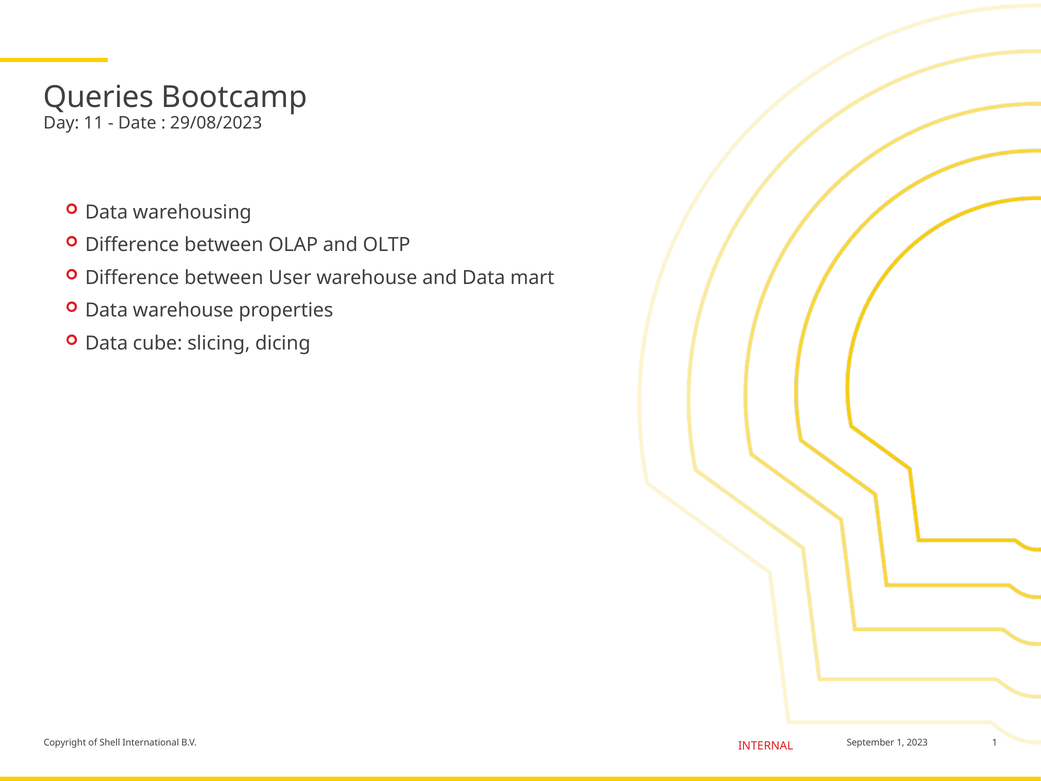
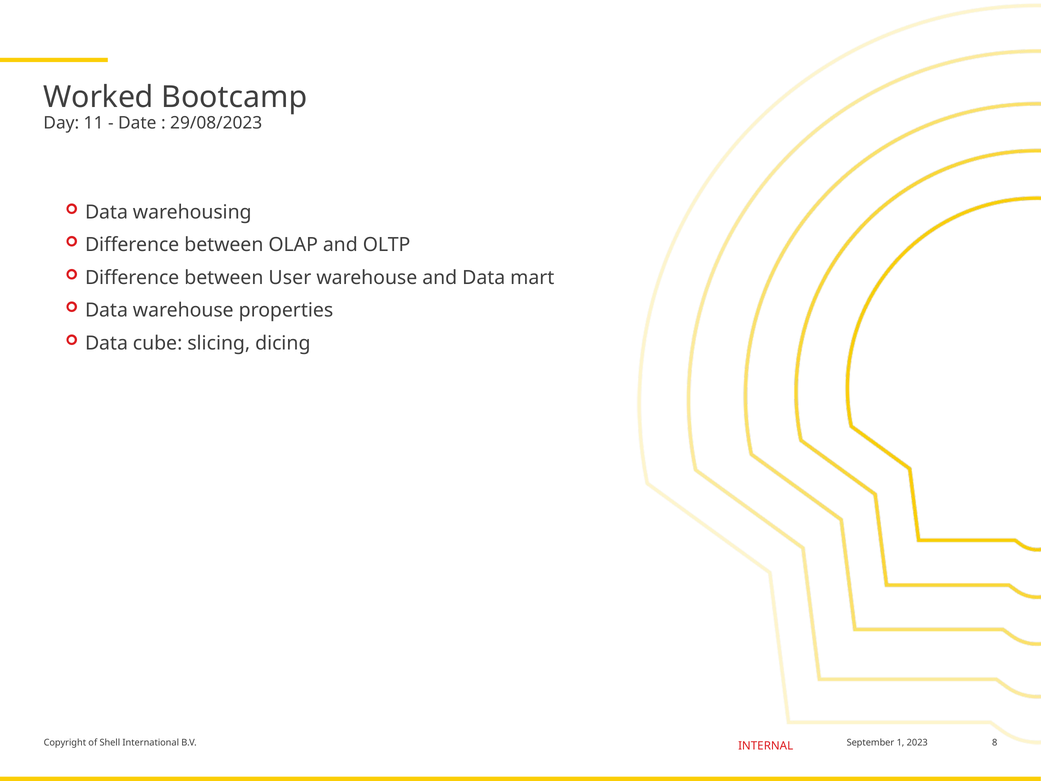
Queries: Queries -> Worked (98, 97)
2023 1: 1 -> 8 (995, 743)
